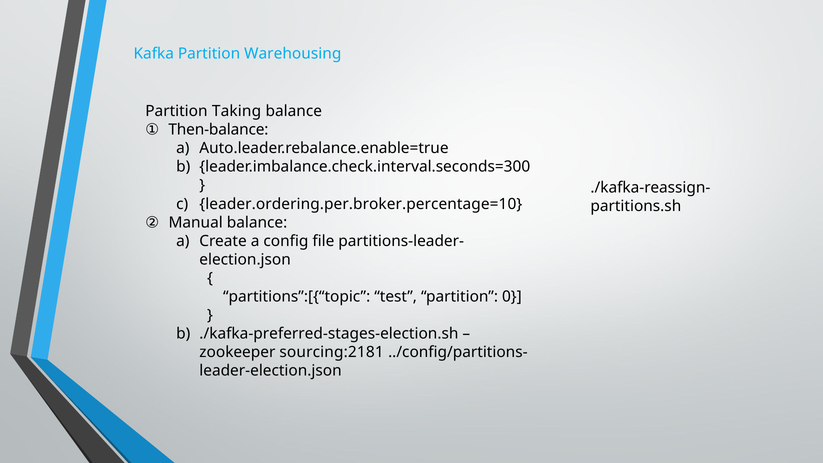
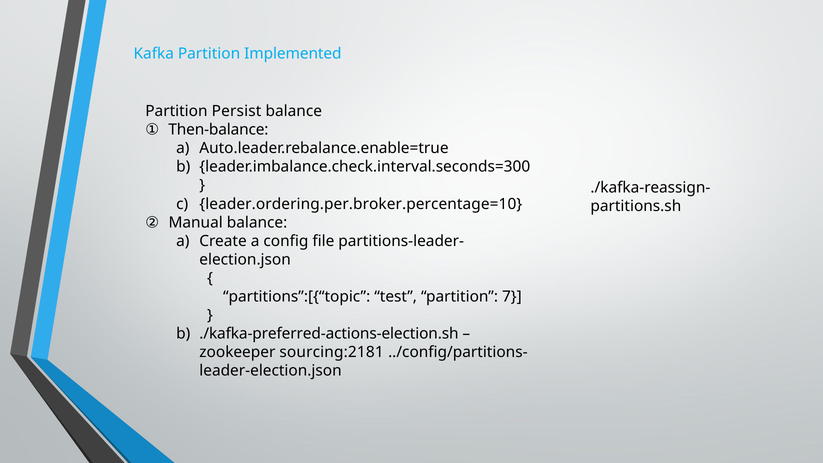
Warehousing: Warehousing -> Implemented (293, 54)
Taking: Taking -> Persist (237, 111)
0: 0 -> 7 (512, 296)
./kafka-preferred-stages-election.sh: ./kafka-preferred-stages-election.sh -> ./kafka-preferred-actions-election.sh (329, 334)
